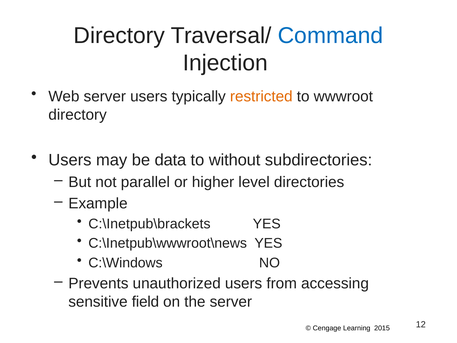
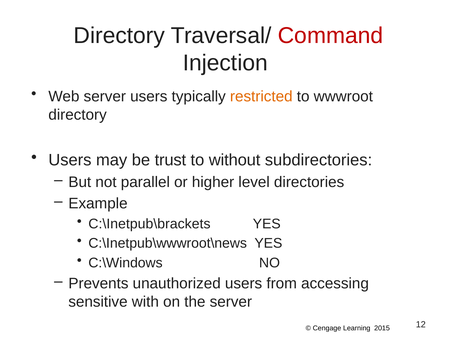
Command colour: blue -> red (331, 35)
data: data -> trust (170, 160)
field: field -> with (145, 302)
